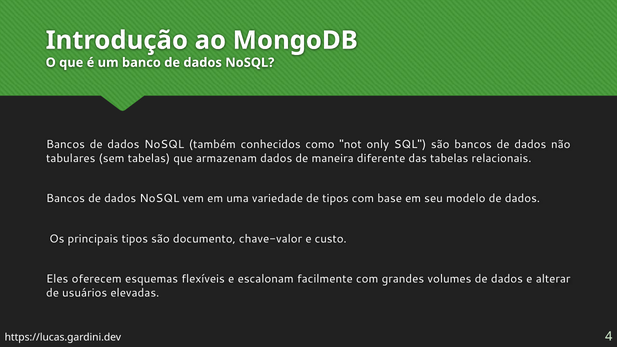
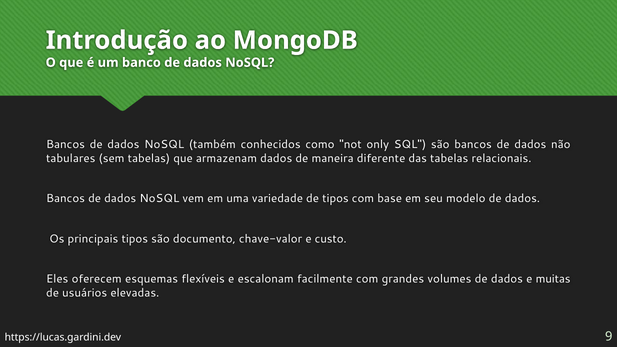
alterar: alterar -> muitas (553, 279)
4: 4 -> 9 (609, 336)
